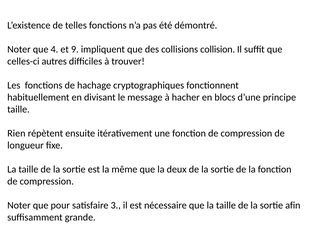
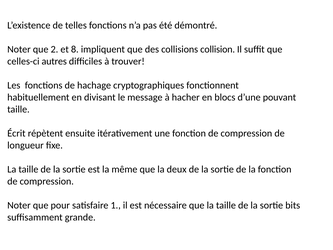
4: 4 -> 2 (54, 49)
9: 9 -> 8 (75, 49)
principe: principe -> pouvant (279, 97)
Rien: Rien -> Écrit (16, 133)
3: 3 -> 1 (116, 205)
afin: afin -> bits (293, 205)
